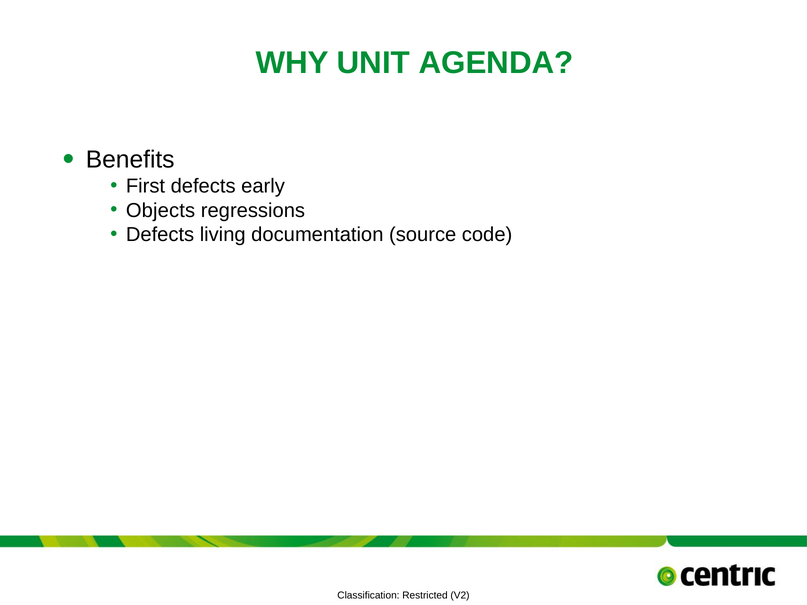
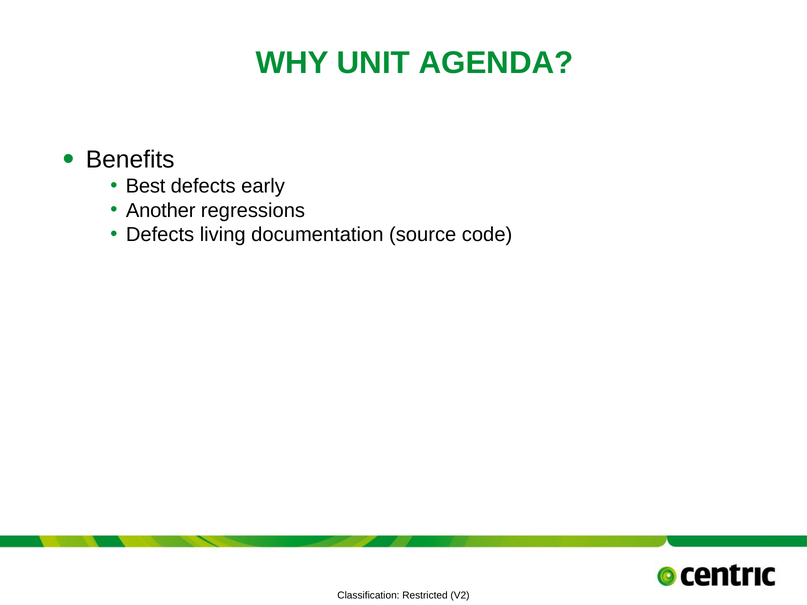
First: First -> Best (146, 186)
Objects: Objects -> Another (161, 211)
